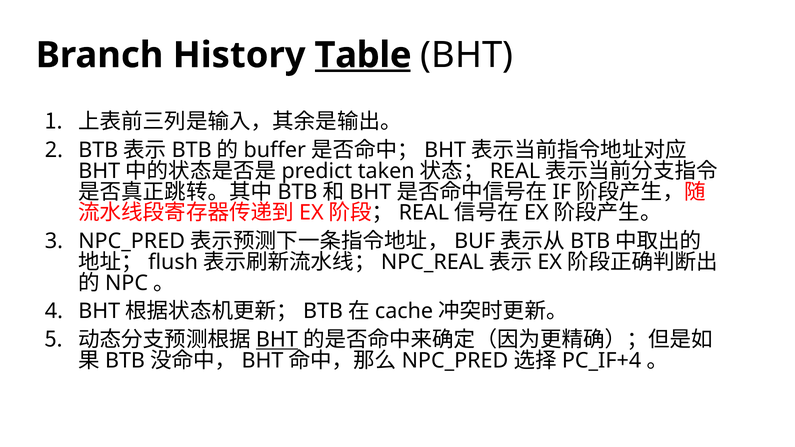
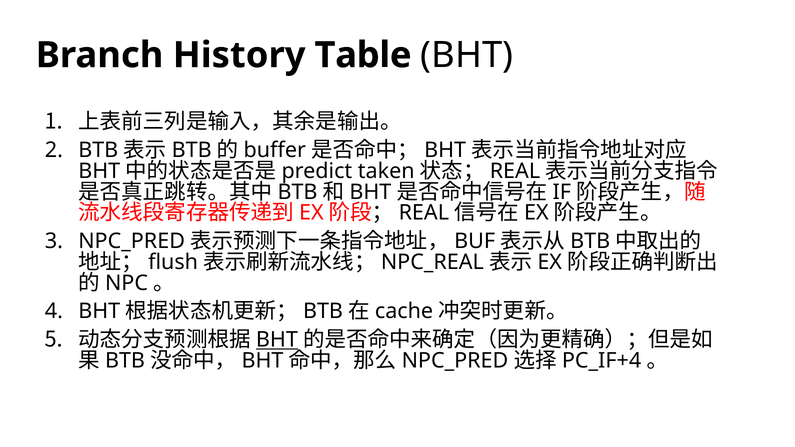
Table underline: present -> none (363, 55)
